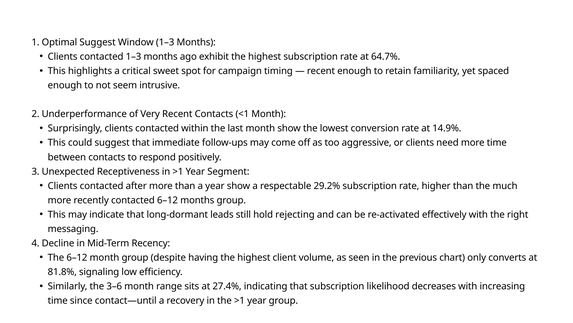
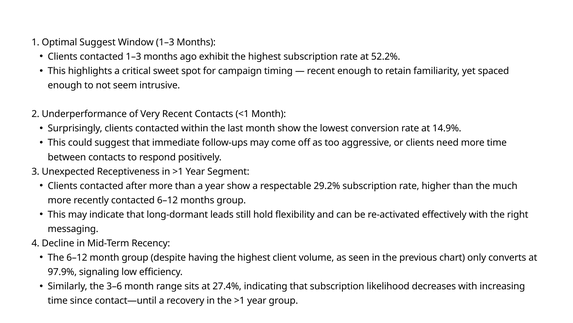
64.7%: 64.7% -> 52.2% (386, 57)
rejecting: rejecting -> flexibility (295, 214)
81.8%: 81.8% -> 97.9% (62, 271)
